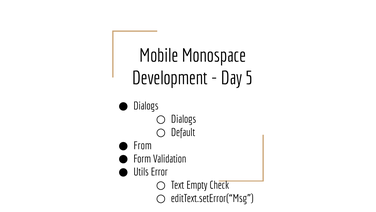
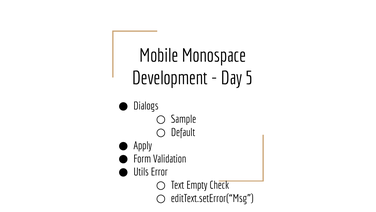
Dialogs: Dialogs -> Sample (184, 119)
From: From -> Apply (143, 145)
